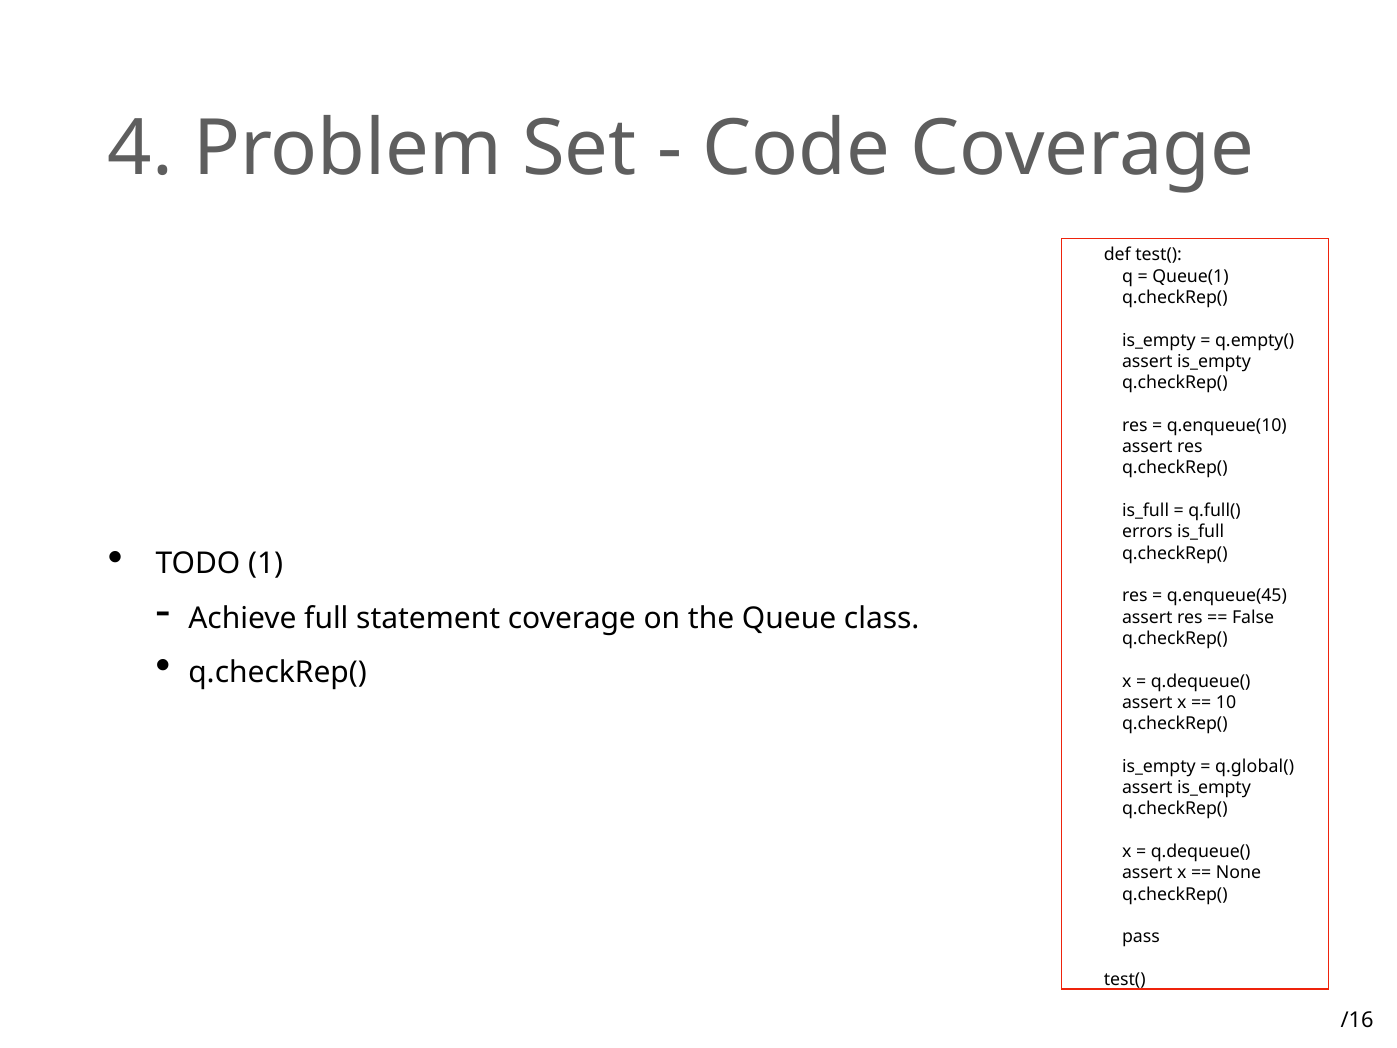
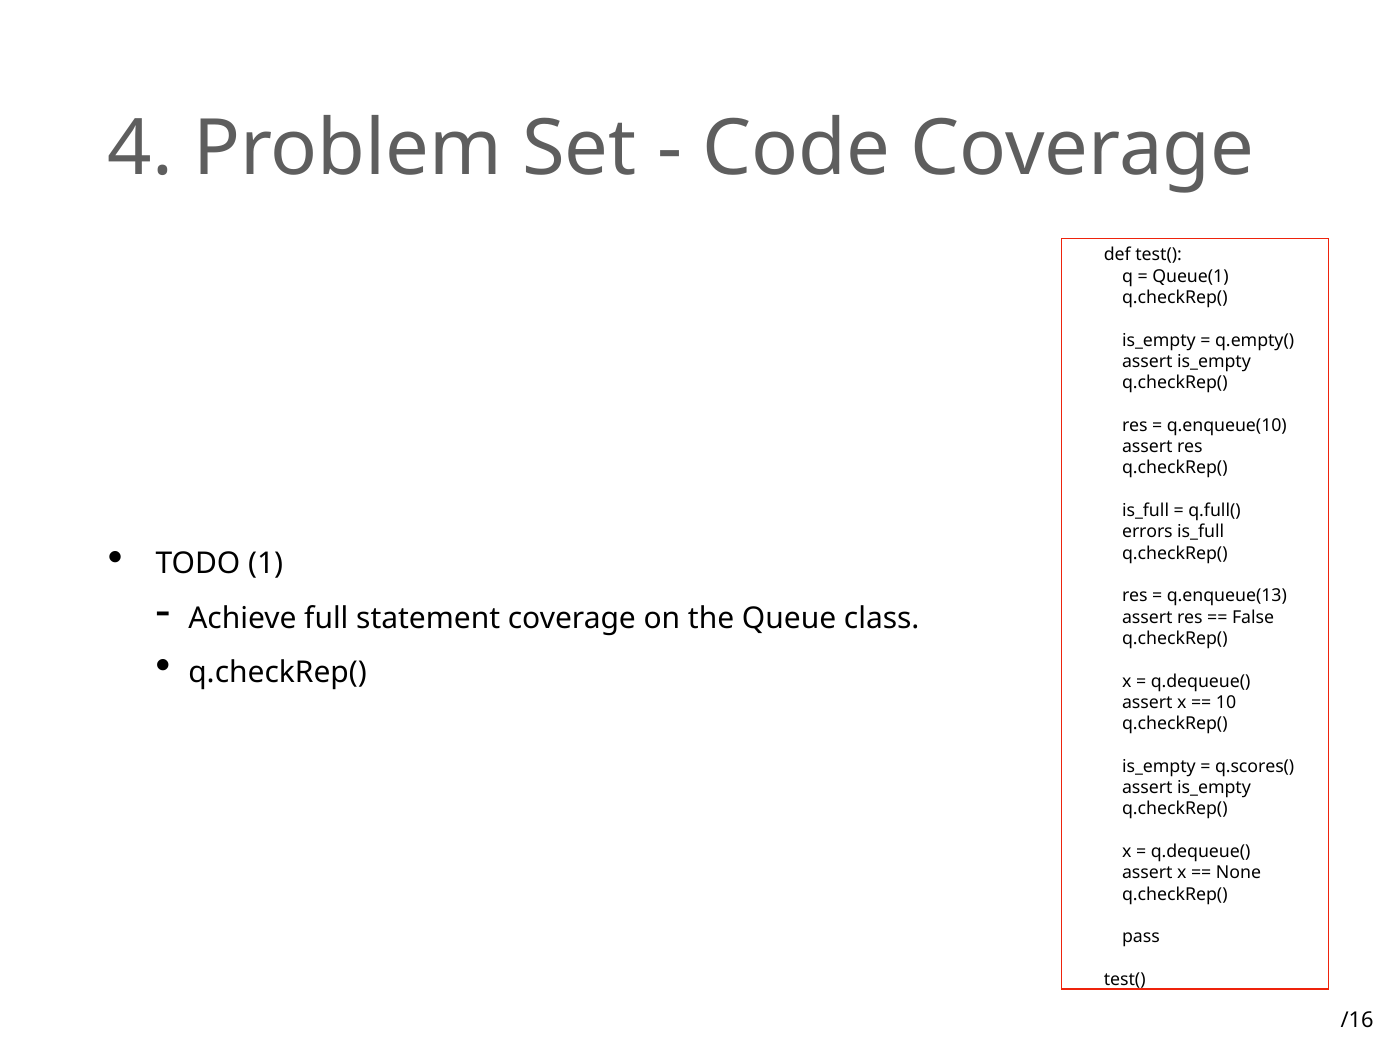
q.enqueue(45: q.enqueue(45 -> q.enqueue(13 (1227, 596)
q.global(: q.global( -> q.scores( (1255, 766)
